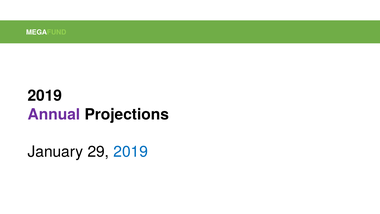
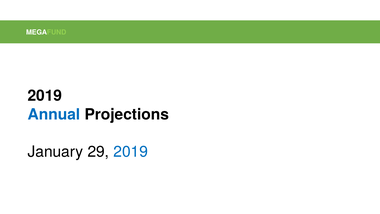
Annual colour: purple -> blue (54, 114)
